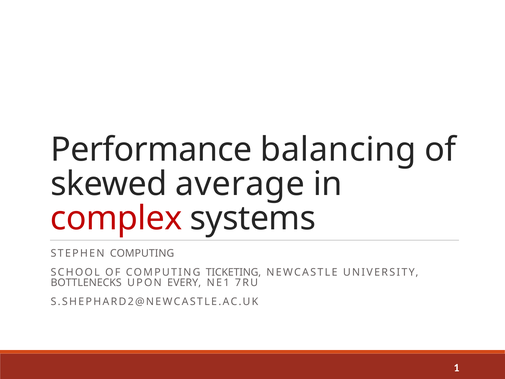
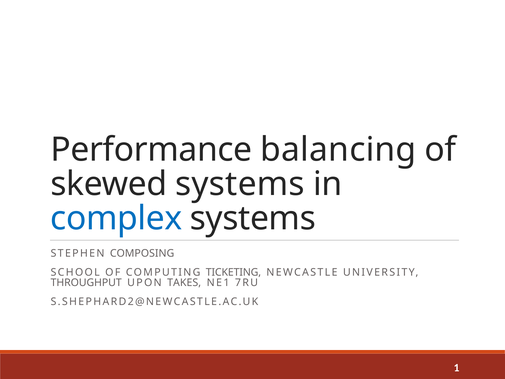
skewed average: average -> systems (240, 184)
complex colour: red -> blue (116, 218)
STEPHEN COMPUTING: COMPUTING -> COMPOSING (142, 253)
BOTTLENECKS: BOTTLENECKS -> THROUGHPUT (86, 283)
EVERY: EVERY -> TAKES (184, 283)
